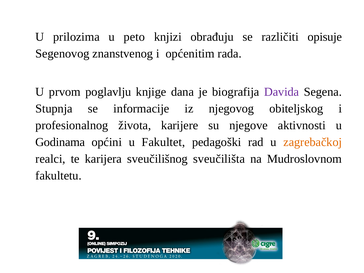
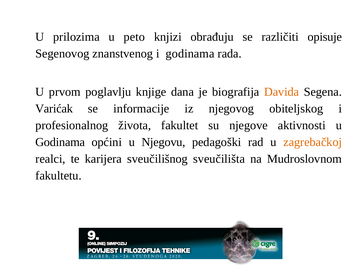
i općenitim: općenitim -> godinama (190, 54)
Davida colour: purple -> orange (282, 92)
Stupnja: Stupnja -> Varićak (54, 109)
karijere: karijere -> fakultet (180, 125)
Fakultet: Fakultet -> Njegovu (163, 142)
